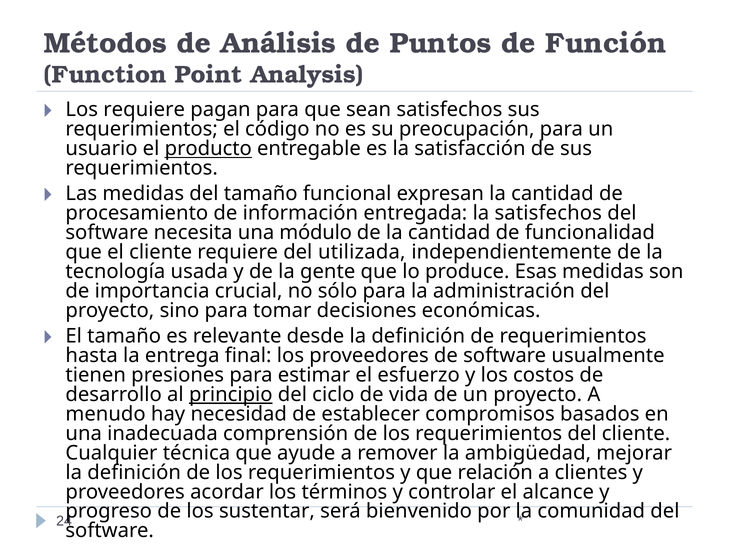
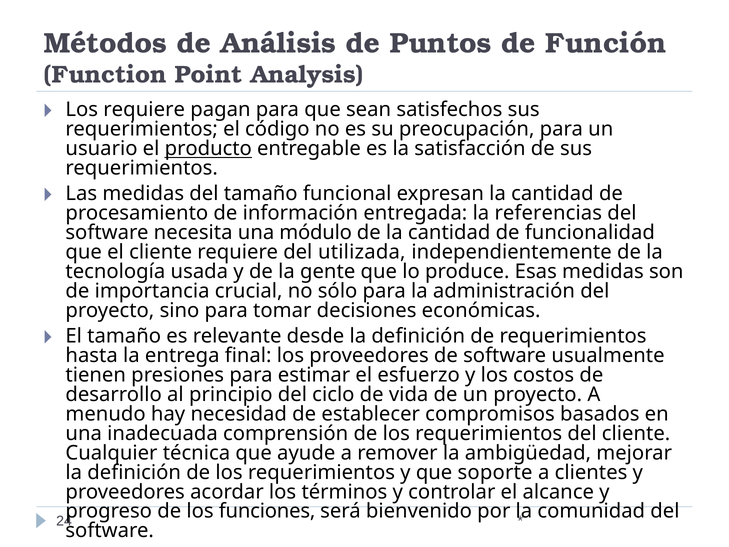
la satisfechos: satisfechos -> referencias (548, 213)
principio underline: present -> none (231, 394)
relación: relación -> soporte (495, 472)
sustentar: sustentar -> funciones (267, 511)
